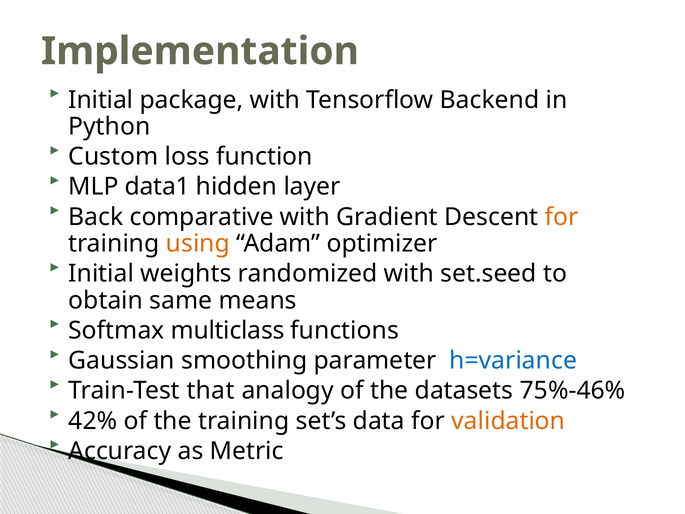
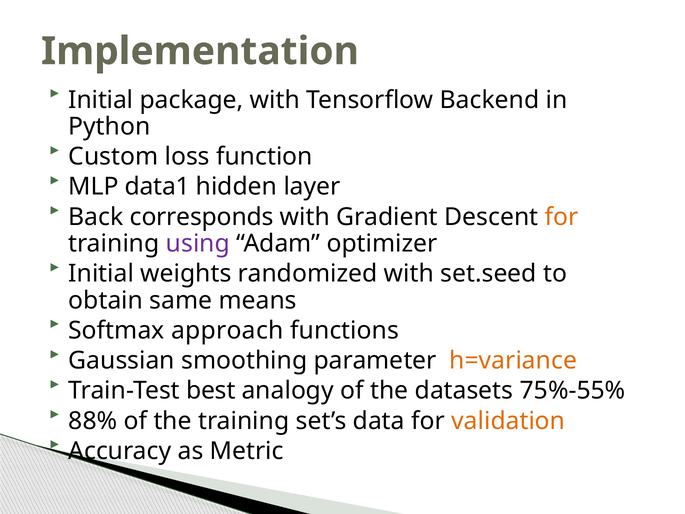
comparative: comparative -> corresponds (202, 217)
using colour: orange -> purple (198, 244)
multiclass: multiclass -> approach (227, 330)
h=variance colour: blue -> orange (513, 361)
that: that -> best (211, 391)
75%-46%: 75%-46% -> 75%-55% (573, 391)
42%: 42% -> 88% (93, 421)
